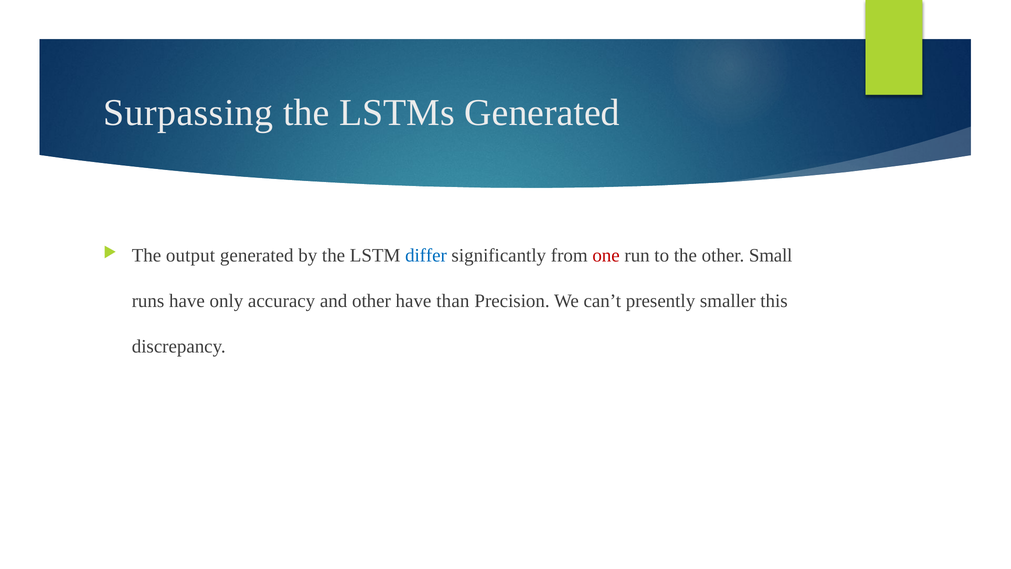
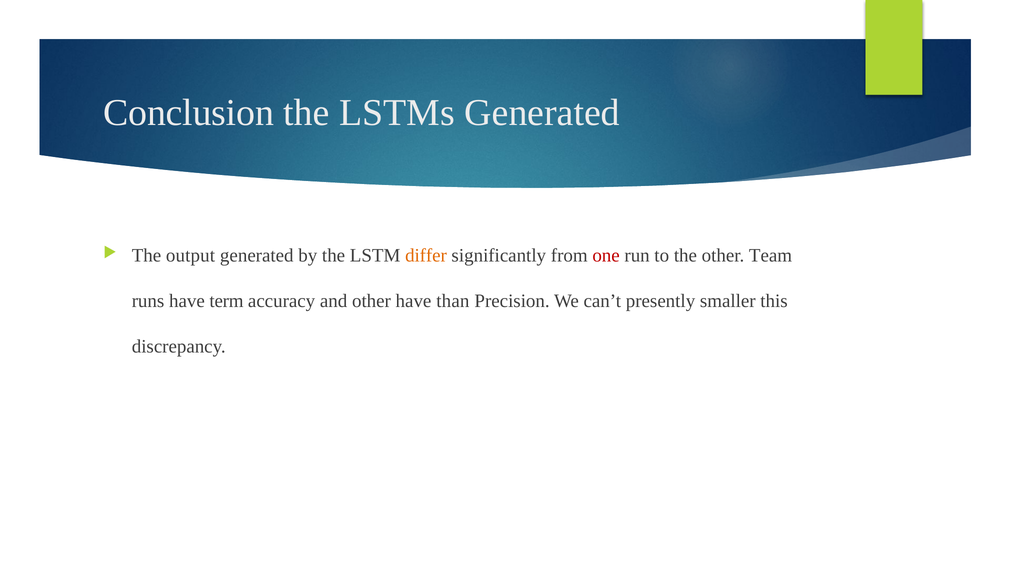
Surpassing: Surpassing -> Conclusion (189, 113)
differ colour: blue -> orange (426, 255)
Small: Small -> Team (771, 255)
only: only -> term (227, 301)
